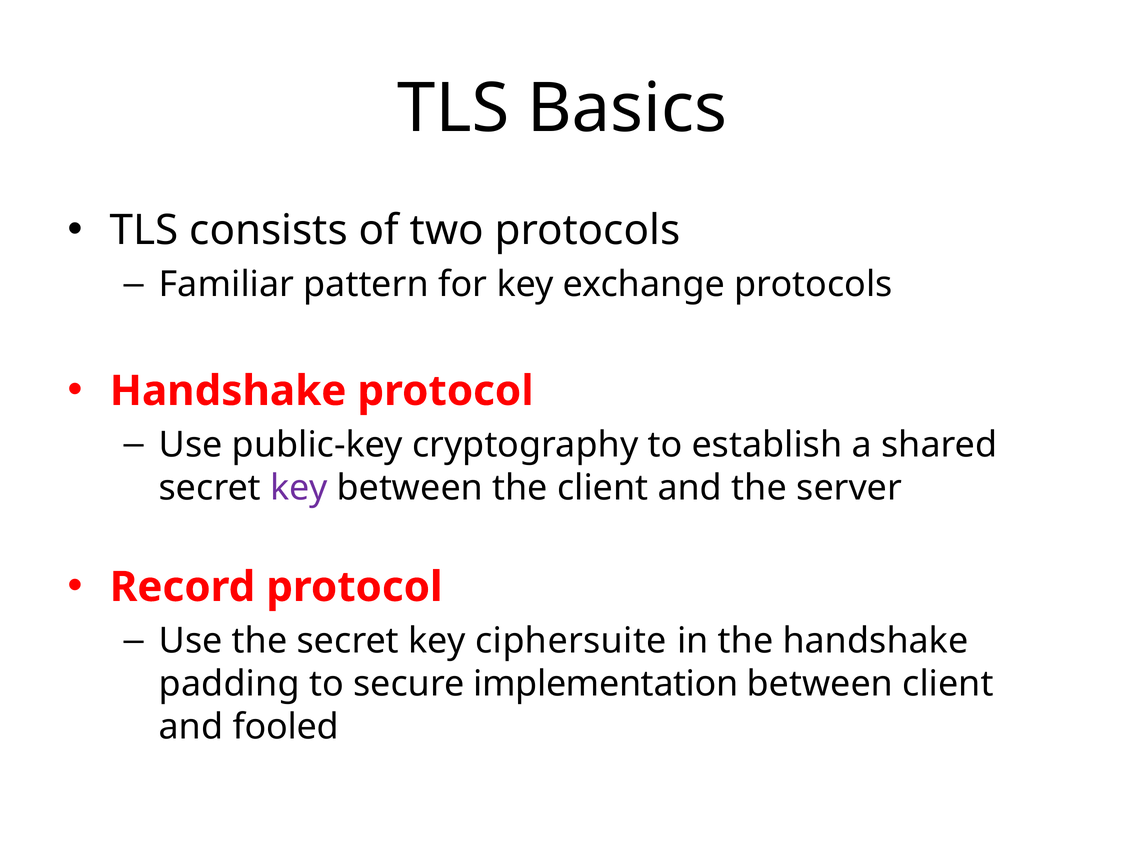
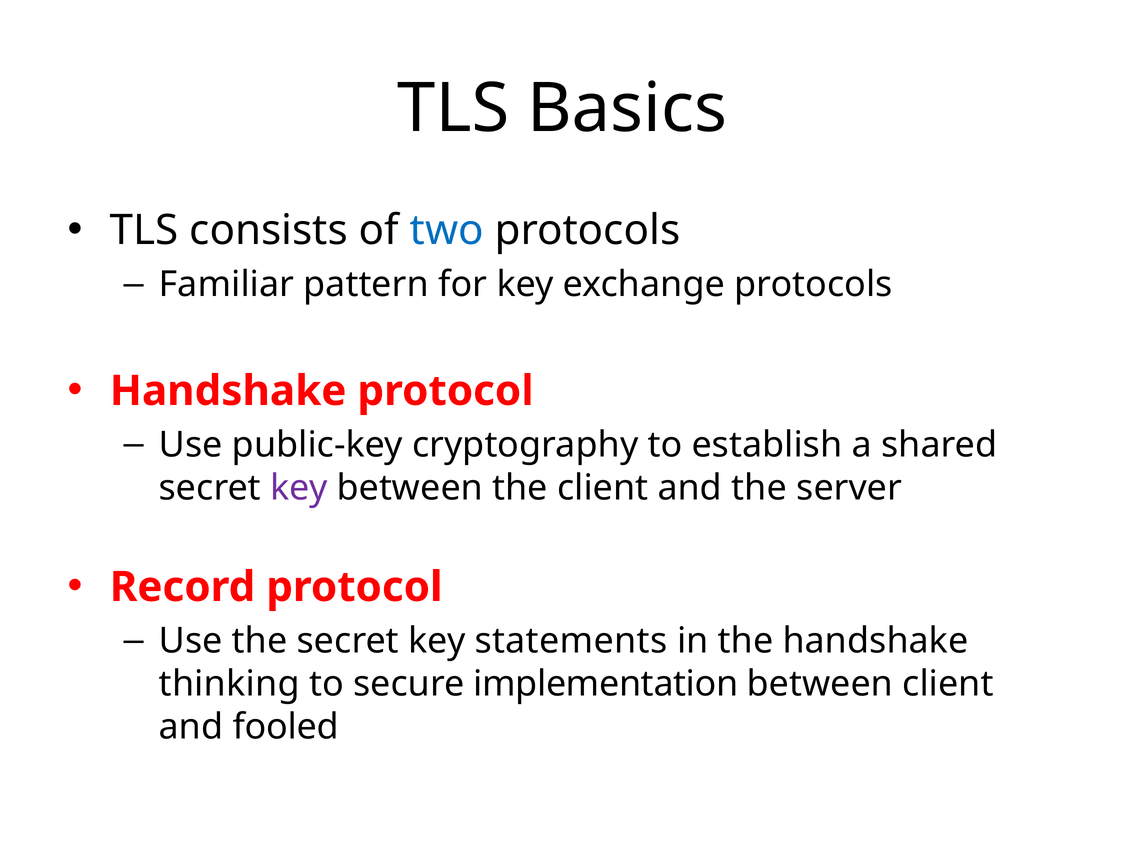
two colour: black -> blue (447, 231)
ciphersuite: ciphersuite -> statements (571, 642)
padding: padding -> thinking (229, 685)
